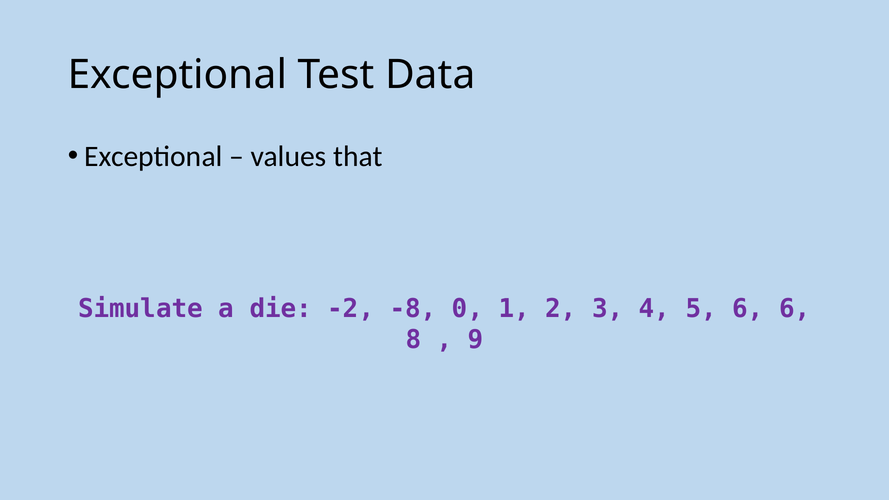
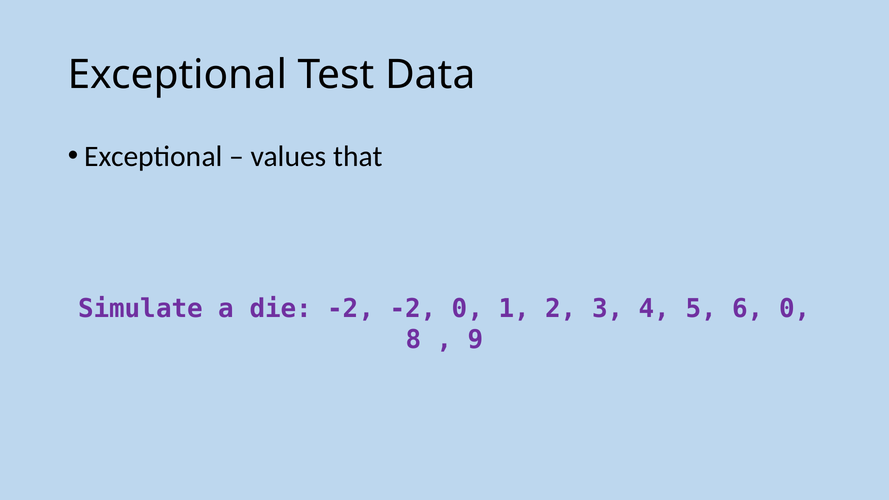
-2 -8: -8 -> -2 (413, 309)
6 6: 6 -> 0 (795, 309)
